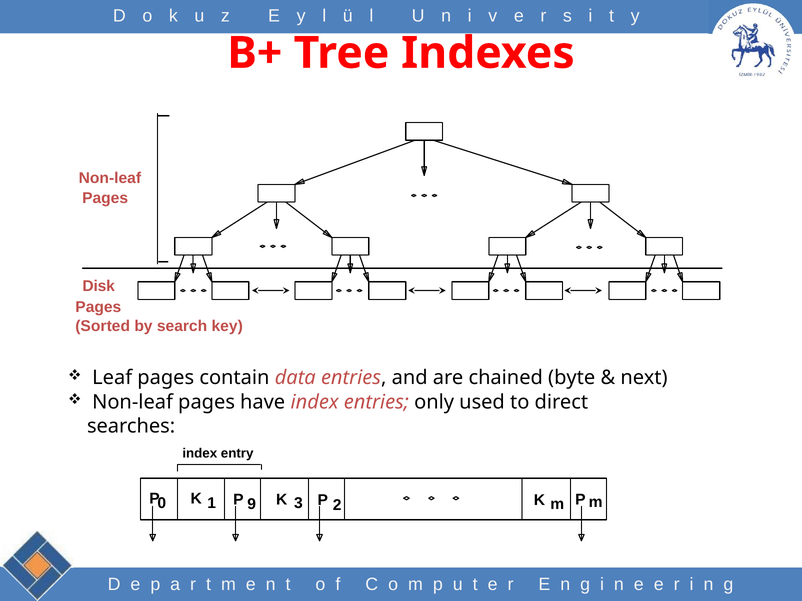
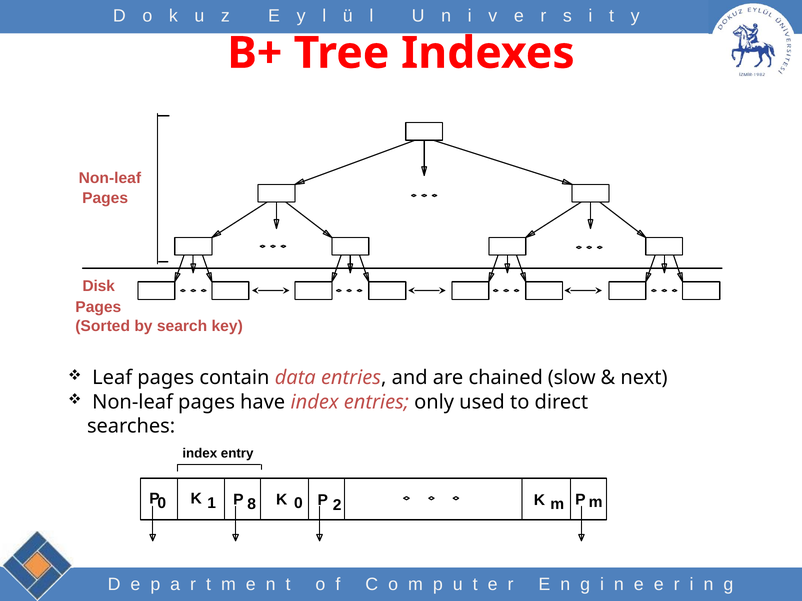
byte: byte -> slow (572, 378)
9: 9 -> 8 (252, 505)
K 3: 3 -> 0 (298, 504)
